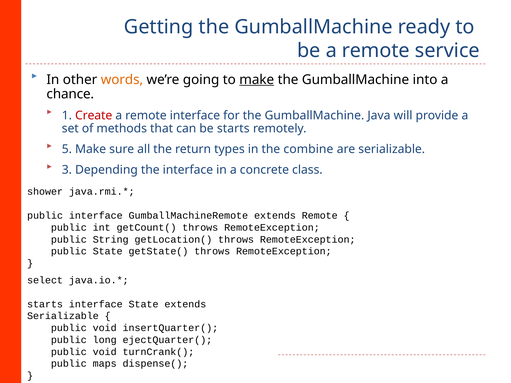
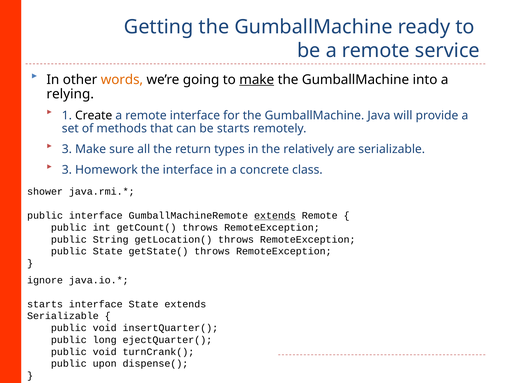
chance: chance -> relying (70, 94)
Create colour: red -> black (94, 116)
5: 5 -> 3 (67, 149)
combine: combine -> relatively (309, 149)
Depending: Depending -> Homework (106, 170)
extends underline: none -> present (275, 216)
select: select -> ignore (45, 280)
maps: maps -> upon (105, 364)
